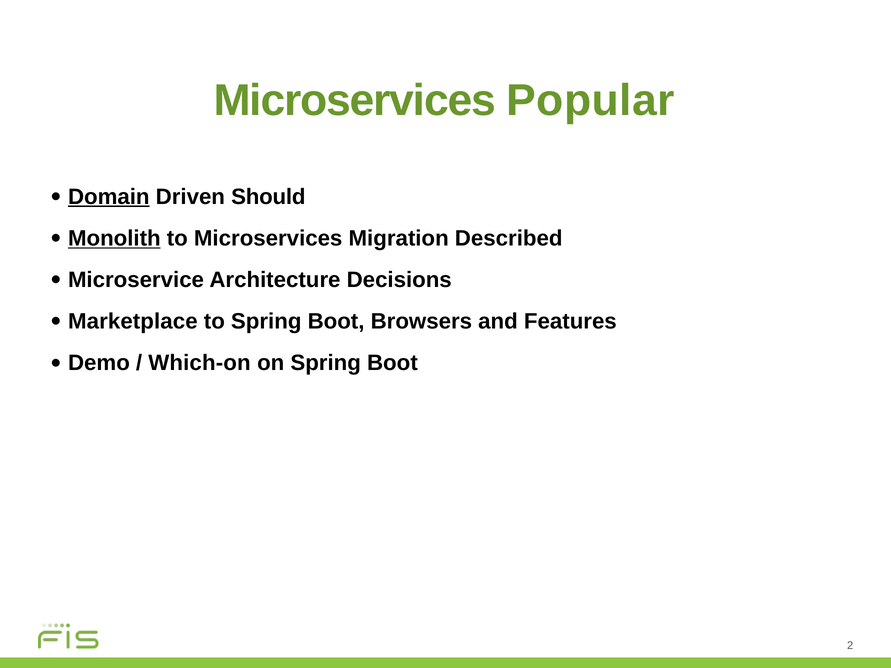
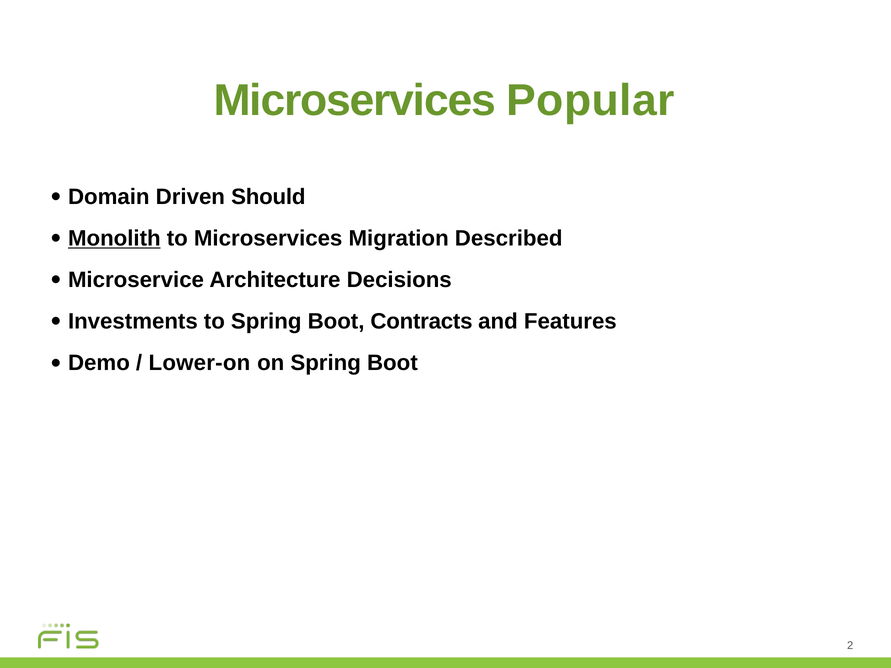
Domain underline: present -> none (109, 197)
Marketplace: Marketplace -> Investments (133, 322)
Browsers: Browsers -> Contracts (421, 322)
Which-on: Which-on -> Lower-on (199, 363)
